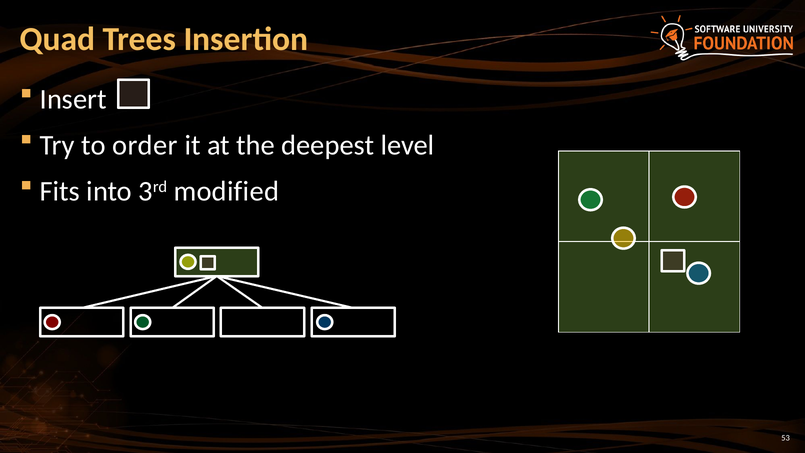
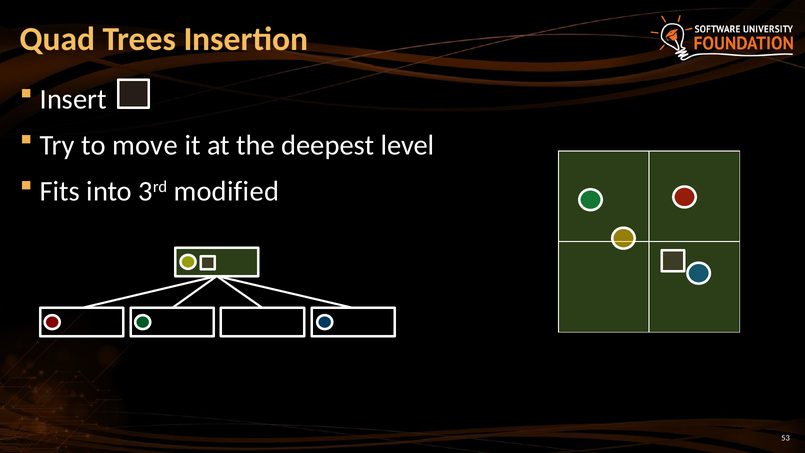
order: order -> move (145, 145)
